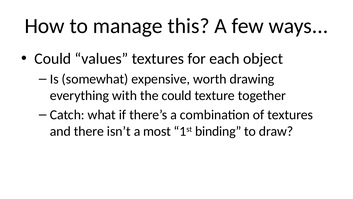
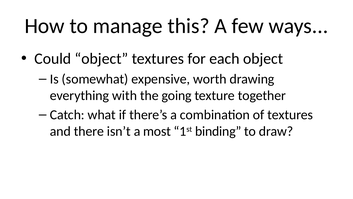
Could values: values -> object (101, 59)
the could: could -> going (177, 95)
